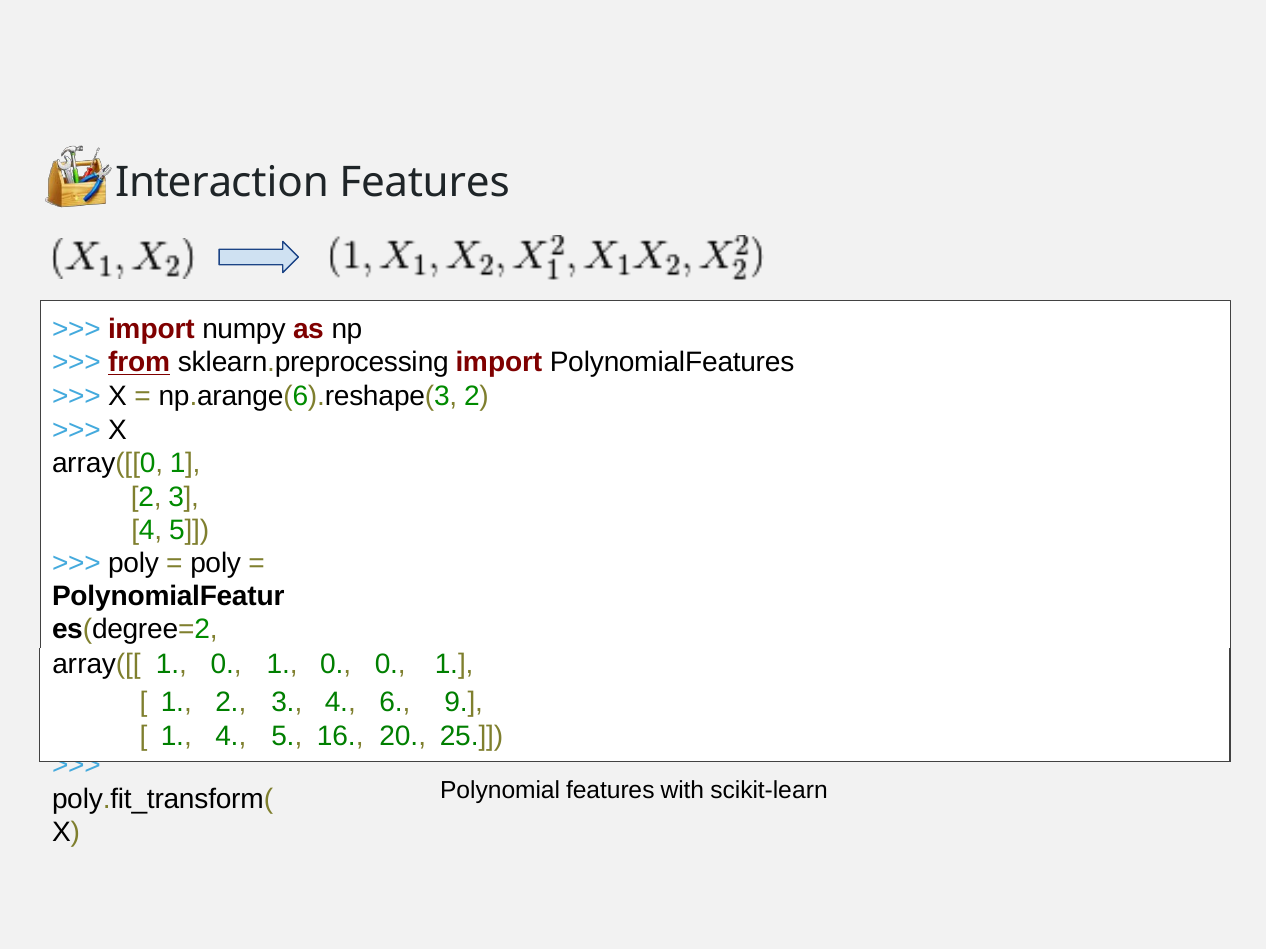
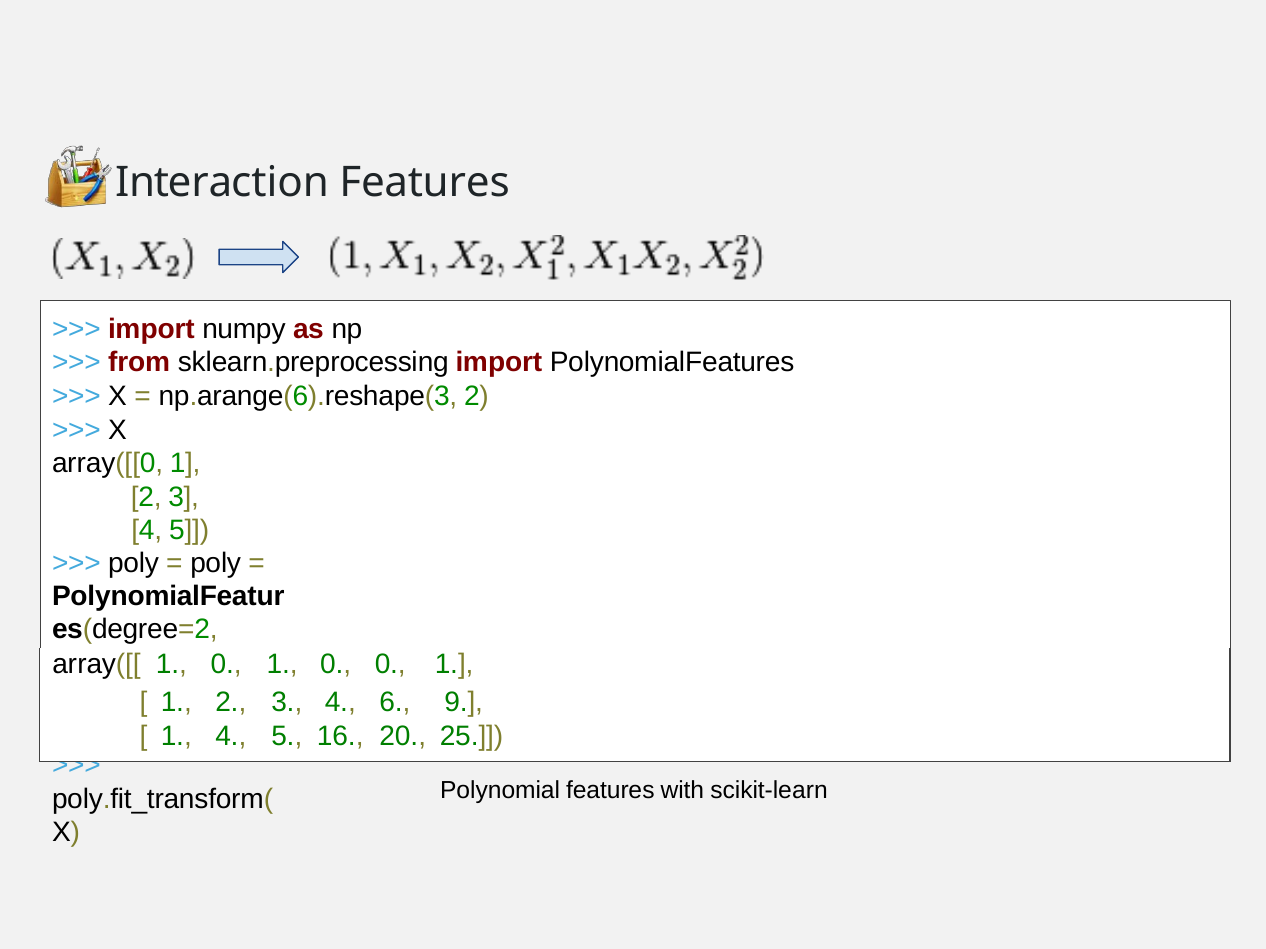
from underline: present -> none (139, 363)
